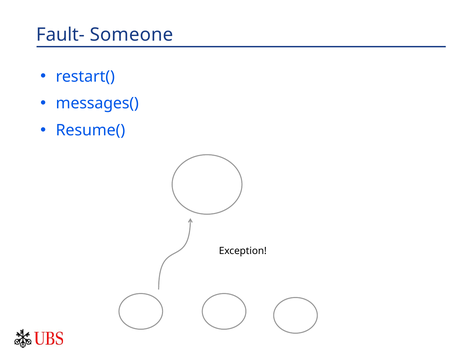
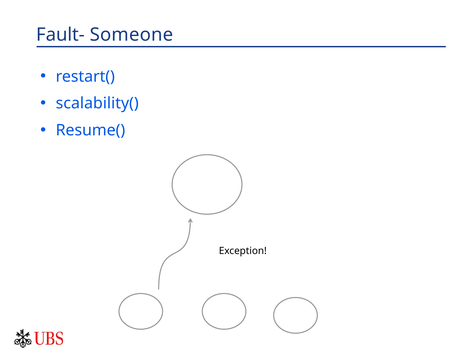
messages(: messages( -> scalability( (97, 103)
